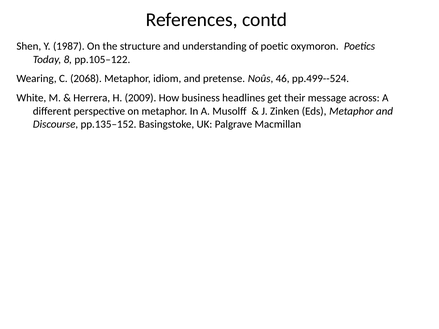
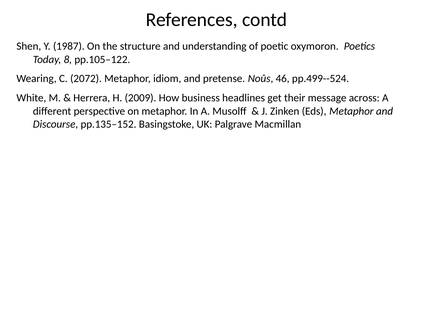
2068: 2068 -> 2072 (86, 79)
